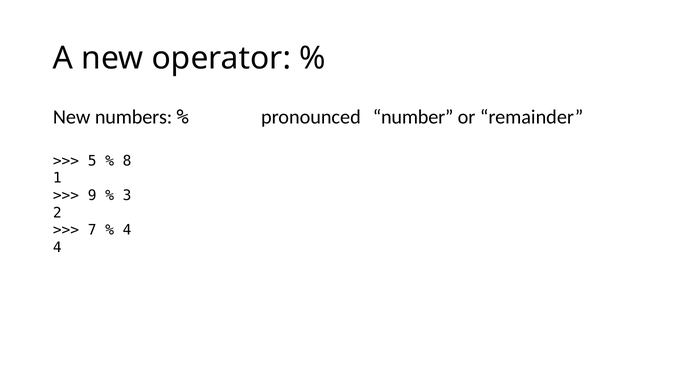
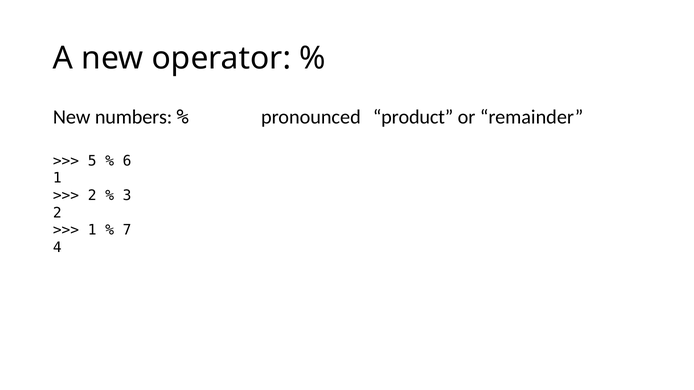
number: number -> product (413, 117)
8: 8 -> 6 (127, 161)
9: 9 -> 2 (92, 196)
7: 7 -> 1 (92, 230)
4: 4 -> 7 (127, 230)
